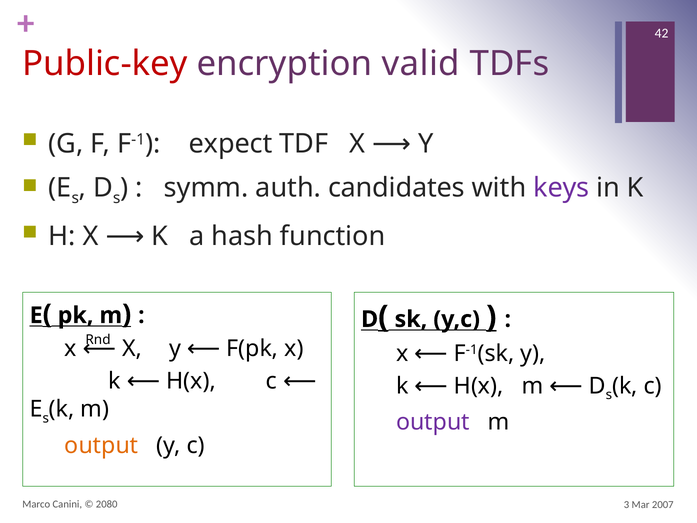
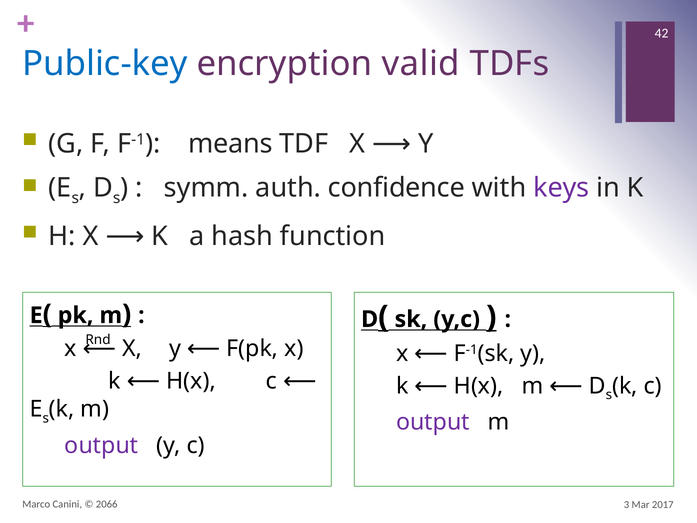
Public-key colour: red -> blue (105, 64)
expect: expect -> means (231, 144)
candidates: candidates -> confidence (396, 188)
output colour: orange -> purple (101, 445)
2080: 2080 -> 2066 (107, 504)
2007: 2007 -> 2017 (663, 504)
